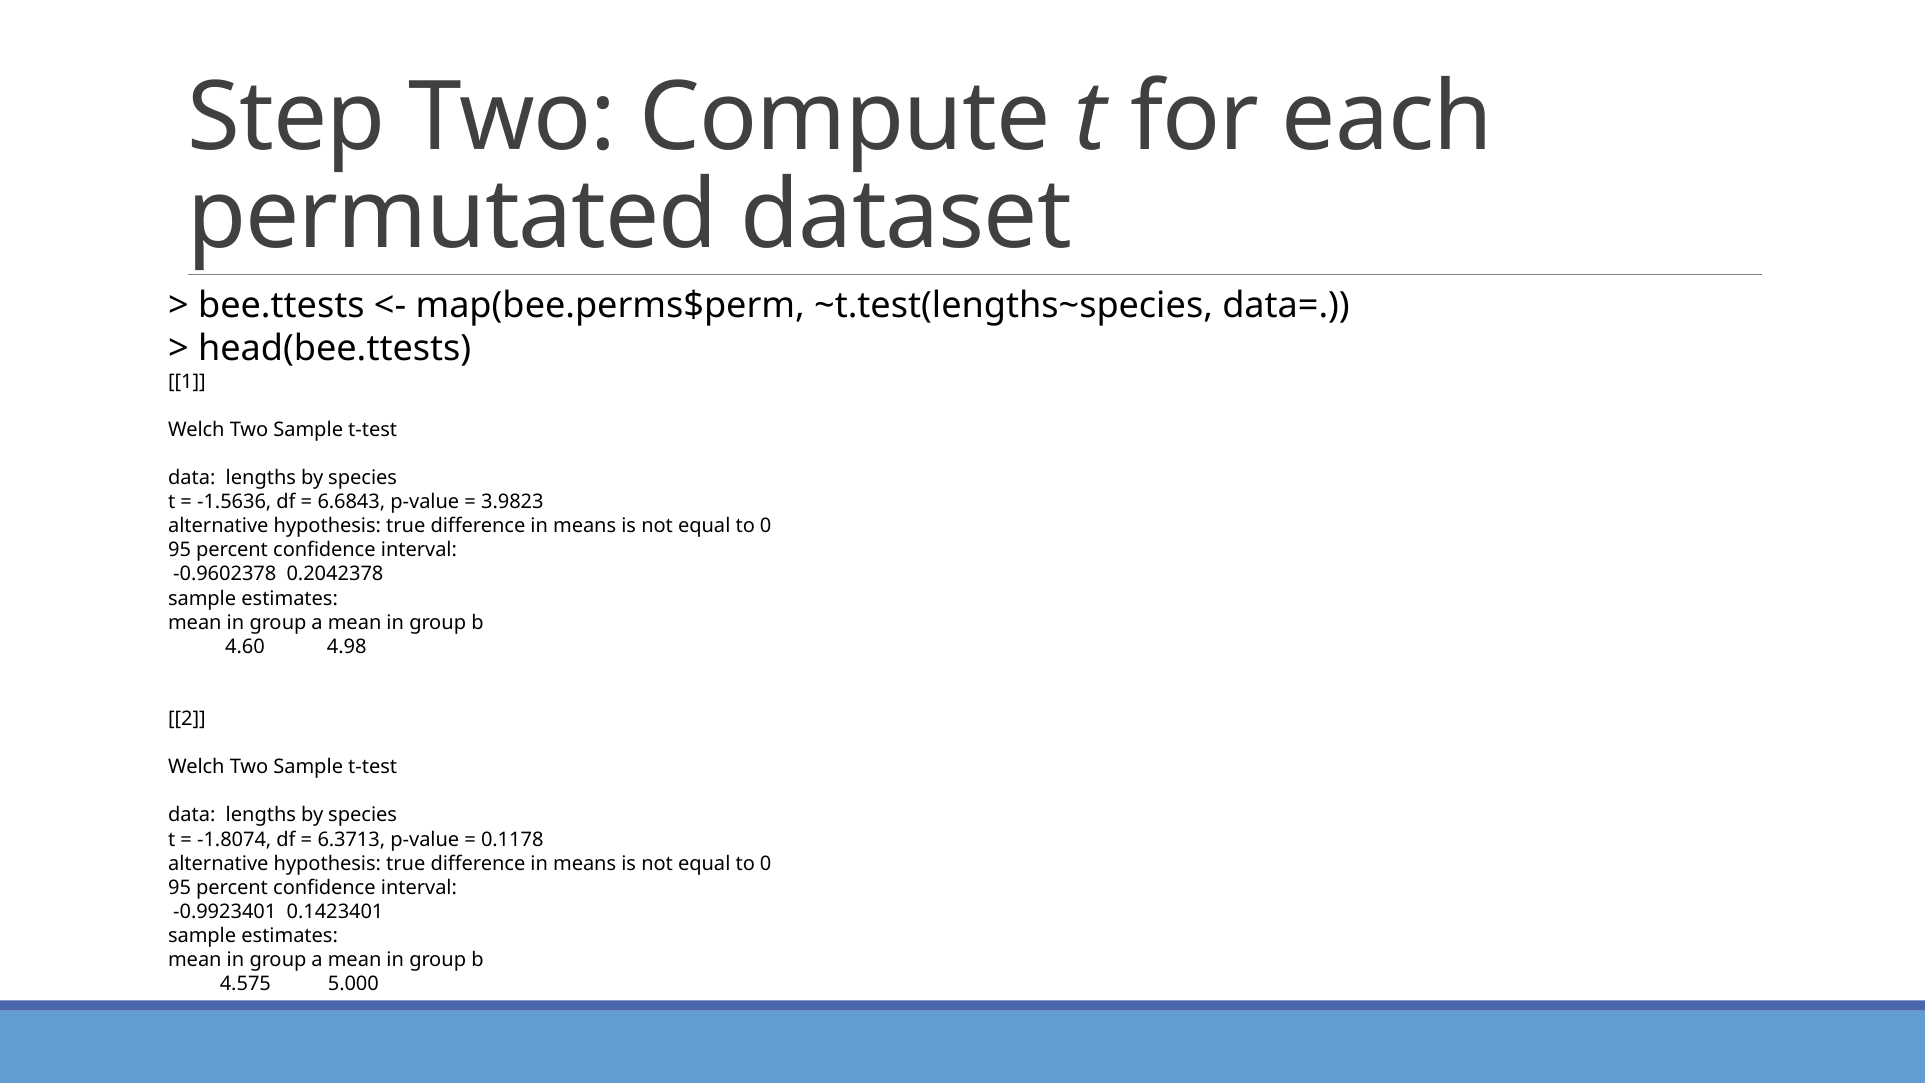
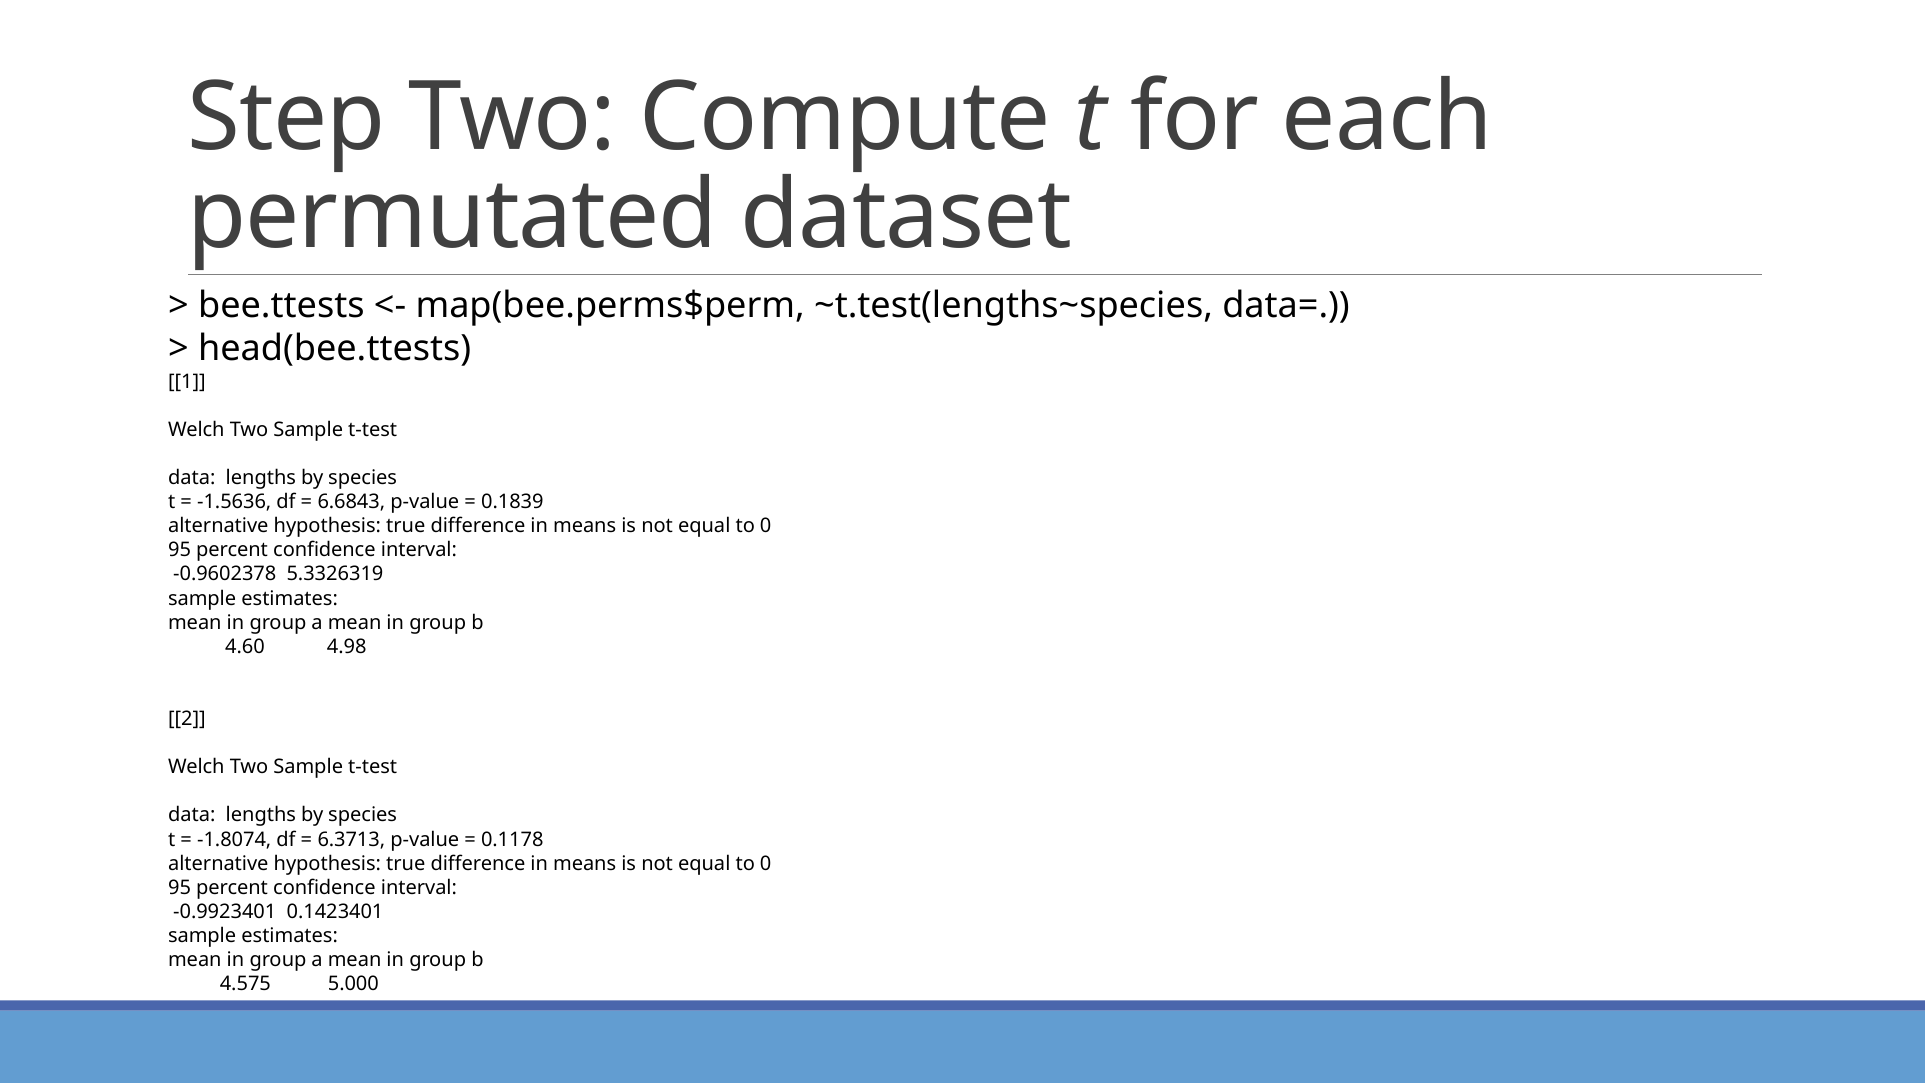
3.9823: 3.9823 -> 0.1839 (512, 502)
0.2042378: 0.2042378 -> 5.3326319 (335, 574)
